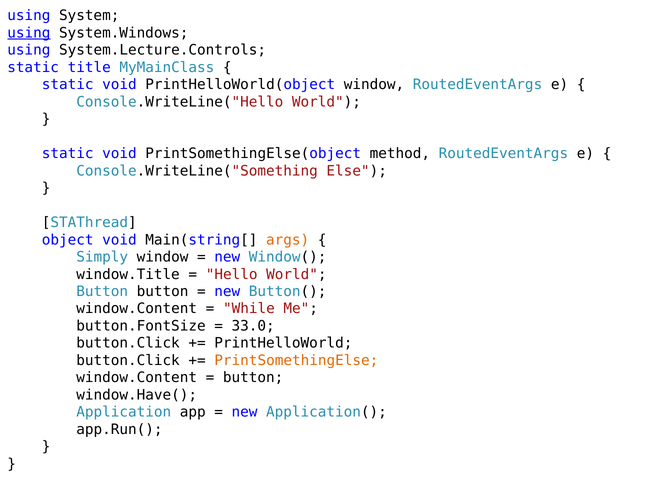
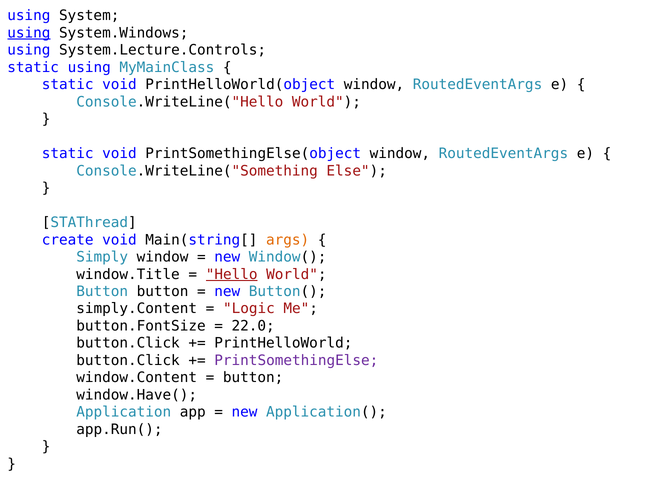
static title: title -> using (89, 67)
PrintSomethingElse(object method: method -> window (400, 154)
object: object -> create (68, 240)
Hello underline: none -> present (232, 274)
window.Content: window.Content -> simply.Content (137, 309)
While: While -> Logic (249, 309)
33.0: 33.0 -> 22.0 (253, 326)
PrintSomethingElse colour: orange -> purple (296, 361)
